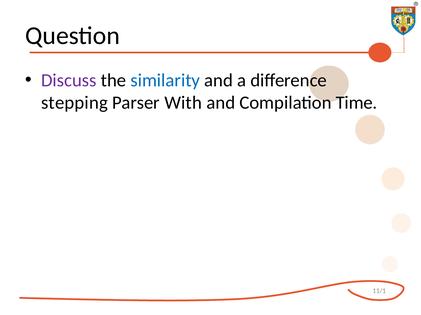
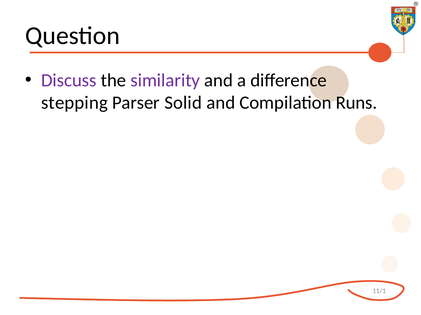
similarity colour: blue -> purple (165, 80)
With: With -> Solid (183, 103)
Time: Time -> Runs (356, 103)
